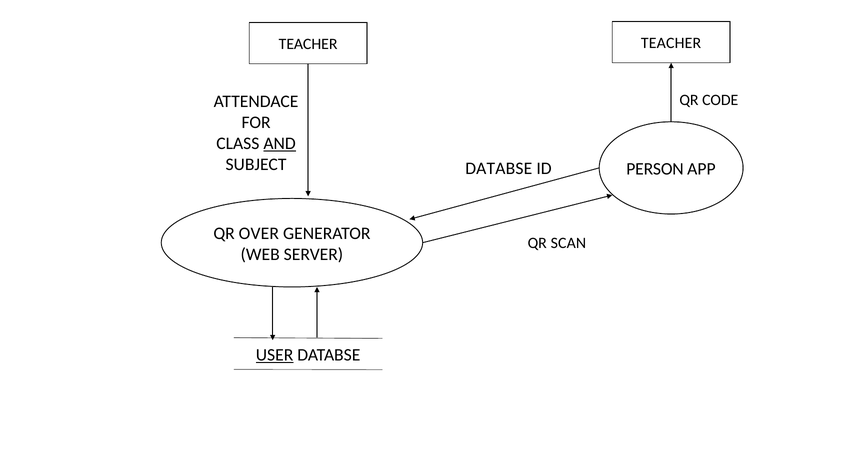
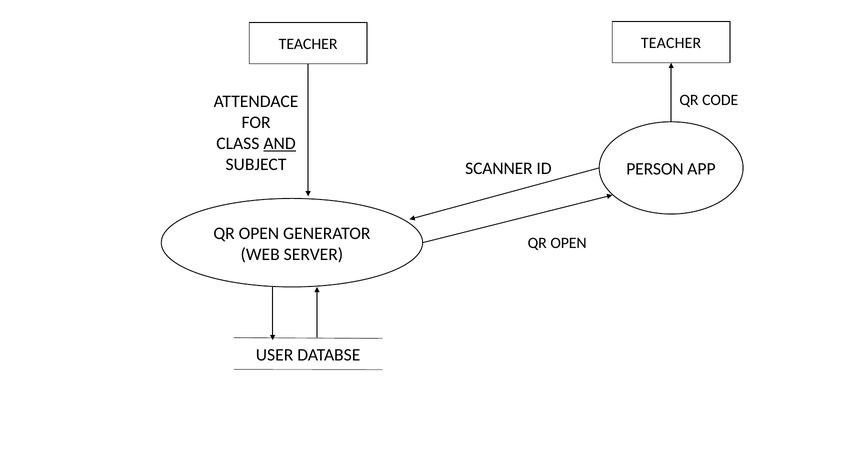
DATABSE: DATABSE -> SCANNER (499, 169)
OVER: OVER -> OPEN (259, 234)
SCAN: SCAN -> OPEN (569, 243)
USER underline: present -> none (275, 356)
